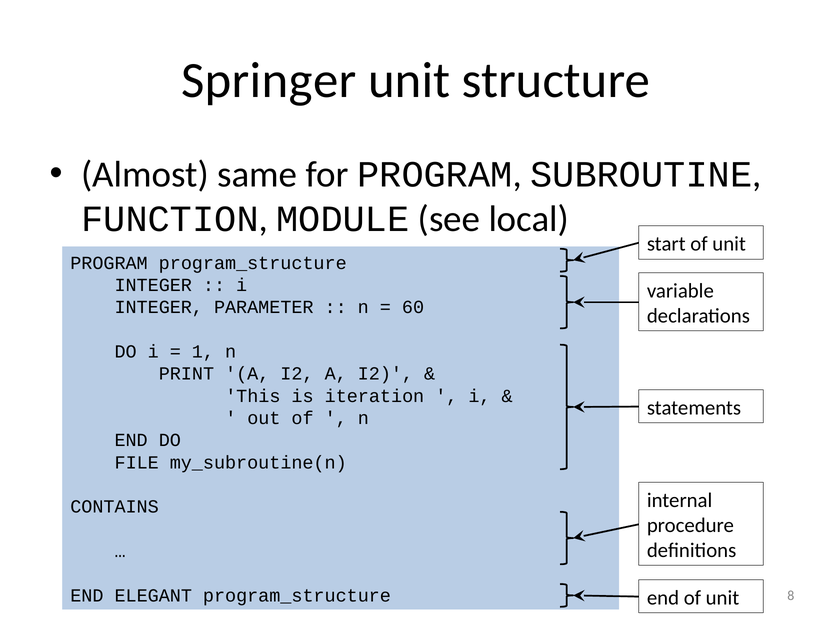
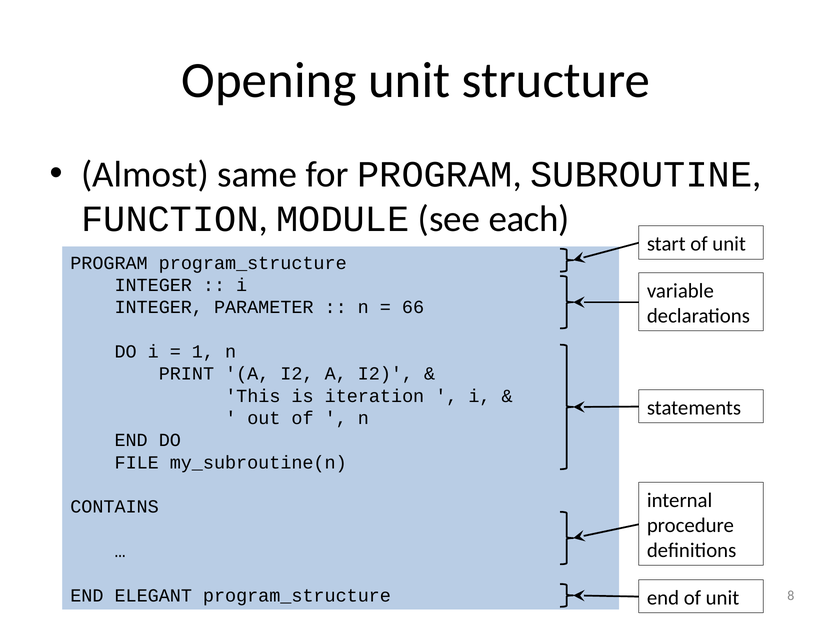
Springer: Springer -> Opening (269, 81)
local: local -> each (529, 219)
60: 60 -> 66 (413, 307)
